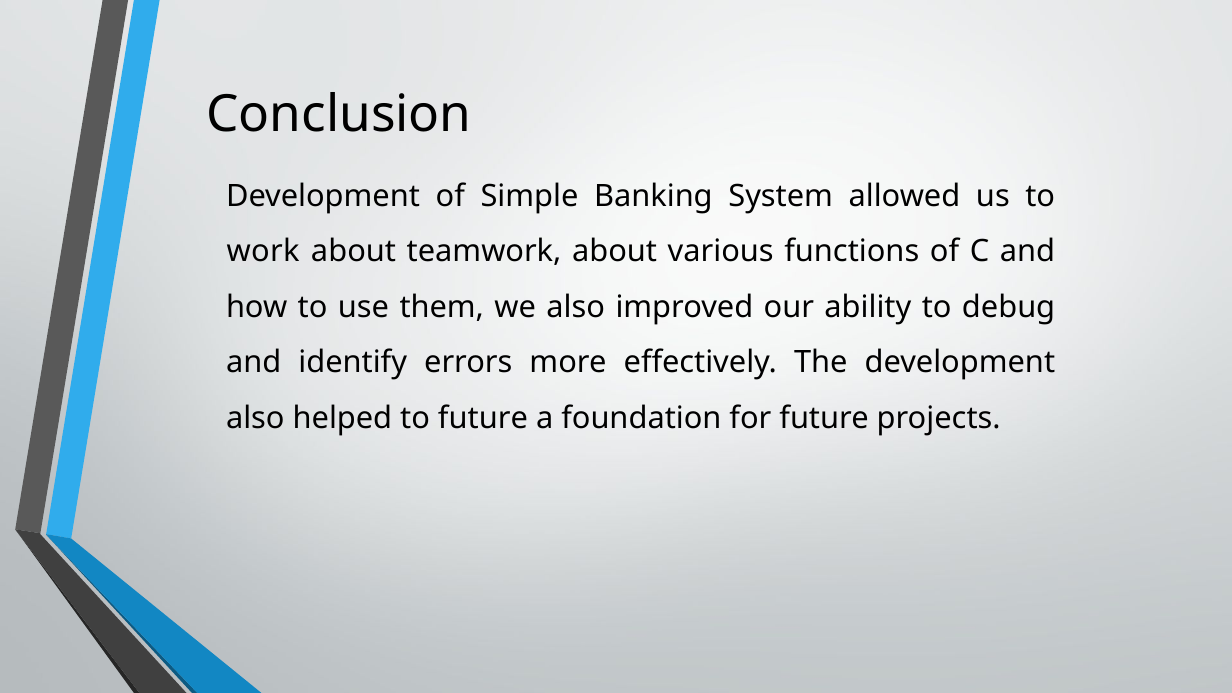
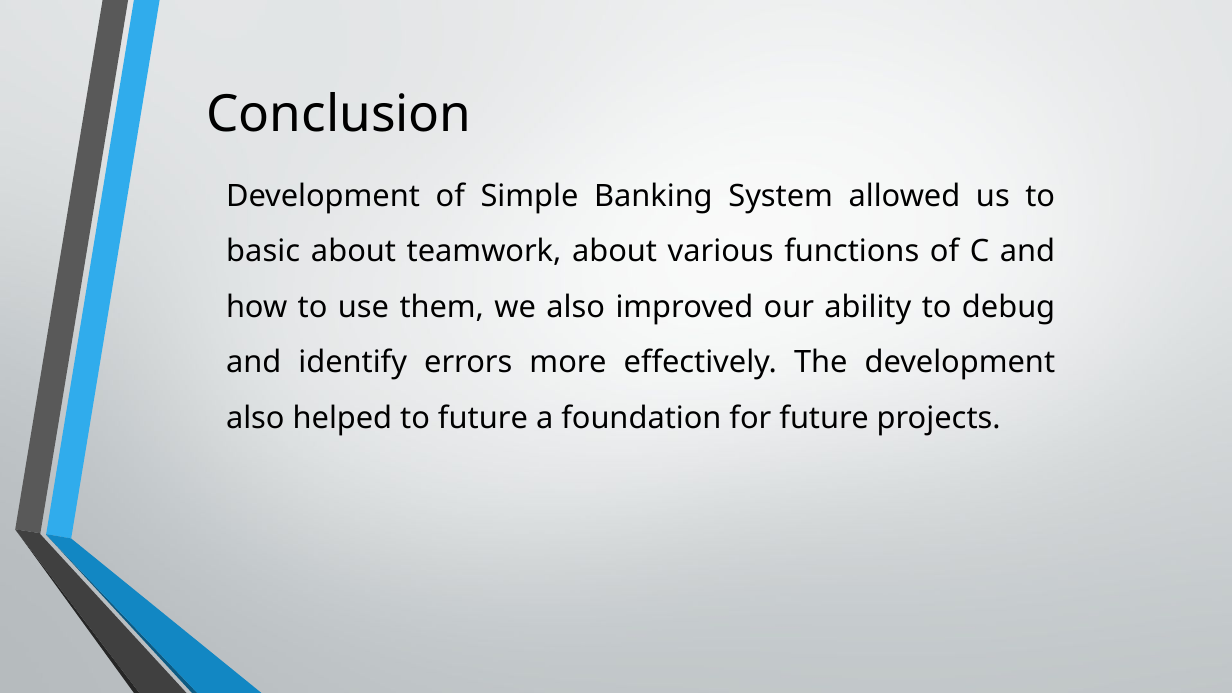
work: work -> basic (263, 252)
